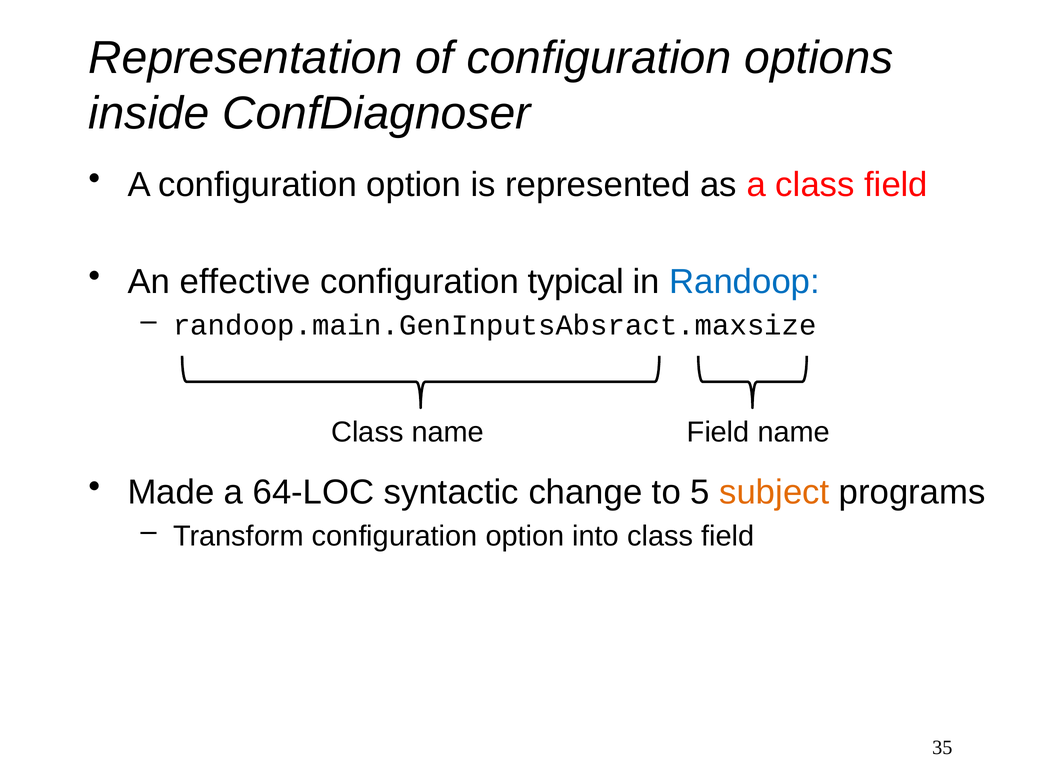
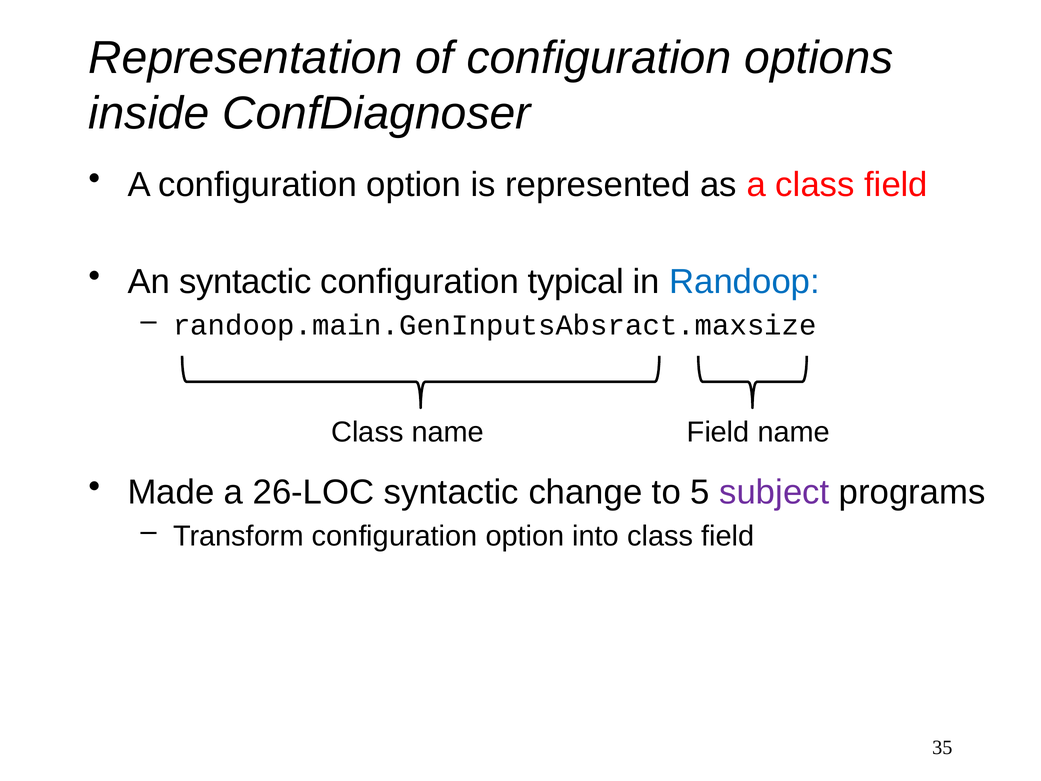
An effective: effective -> syntactic (245, 282)
64-LOC: 64-LOC -> 26-LOC (314, 492)
subject colour: orange -> purple (774, 492)
